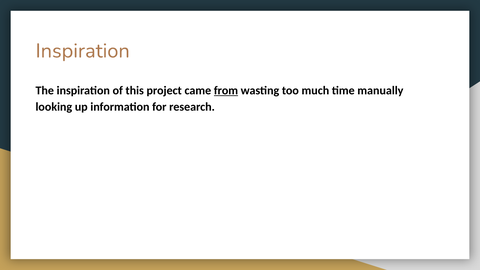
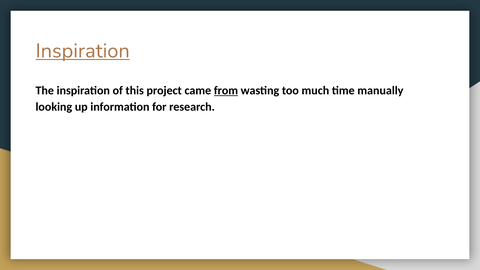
Inspiration underline: none -> present (83, 51)
